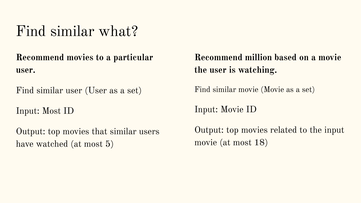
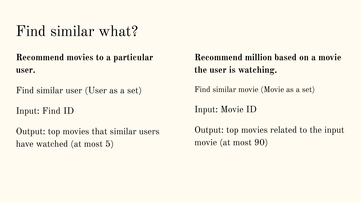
Input Most: Most -> Find (51, 111)
18: 18 -> 90 (261, 142)
